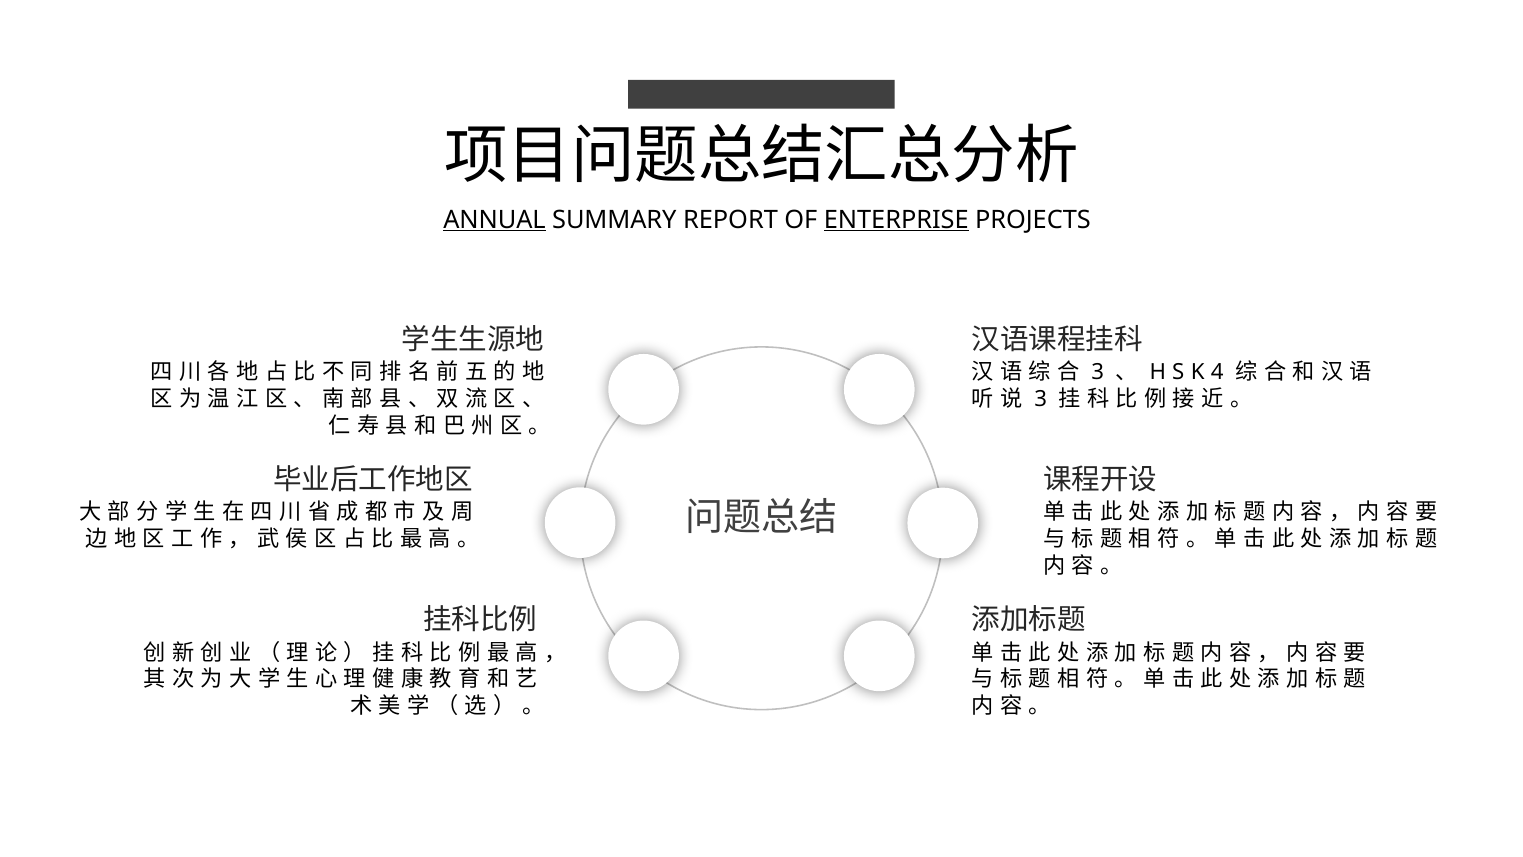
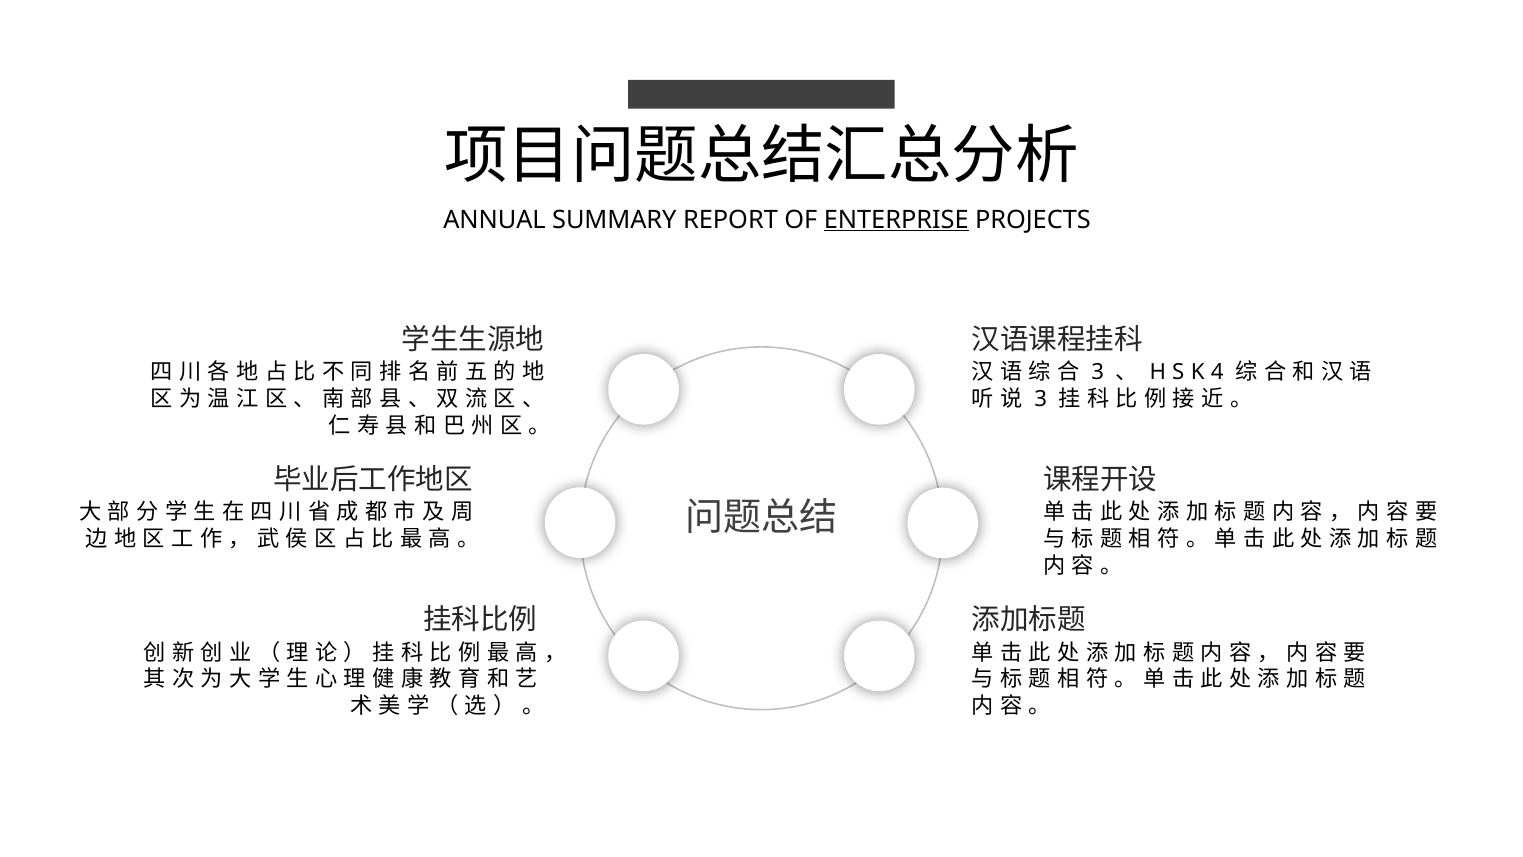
ANNUAL underline: present -> none (495, 220)
